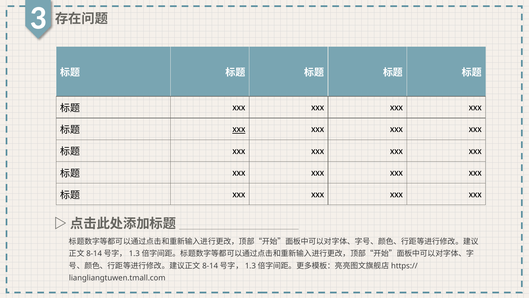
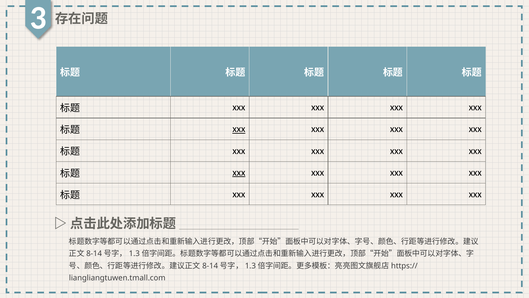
xxx underline: none -> present (239, 172)
